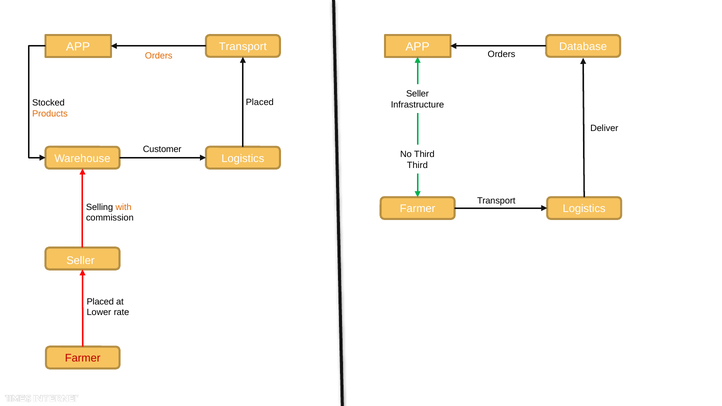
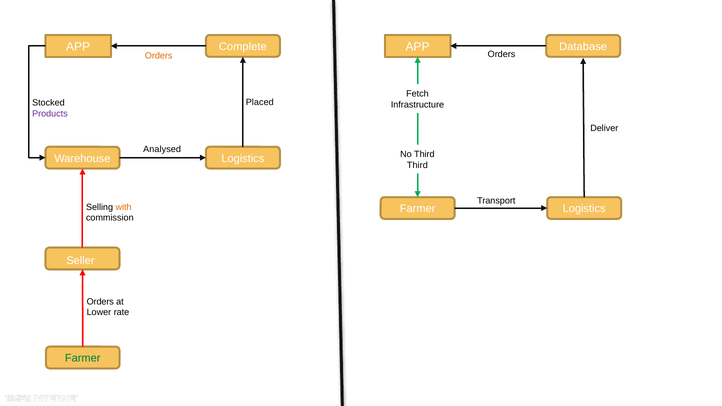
APP Transport: Transport -> Complete (243, 47)
Seller: Seller -> Fetch (417, 94)
Products colour: orange -> purple (50, 114)
Customer: Customer -> Analysed (162, 149)
Placed: Placed -> Orders (100, 302)
Farmer colour: red -> green (83, 358)
